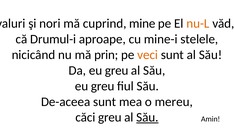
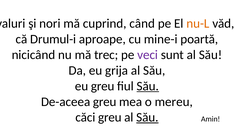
cuprind mine: mine -> când (142, 23)
stelele: stelele -> poartă (199, 39)
prin: prin -> trec (106, 55)
veci colour: orange -> purple (148, 55)
Da eu greu: greu -> grija (117, 70)
Său underline: none -> present (148, 86)
De-aceea sunt: sunt -> greu (105, 101)
